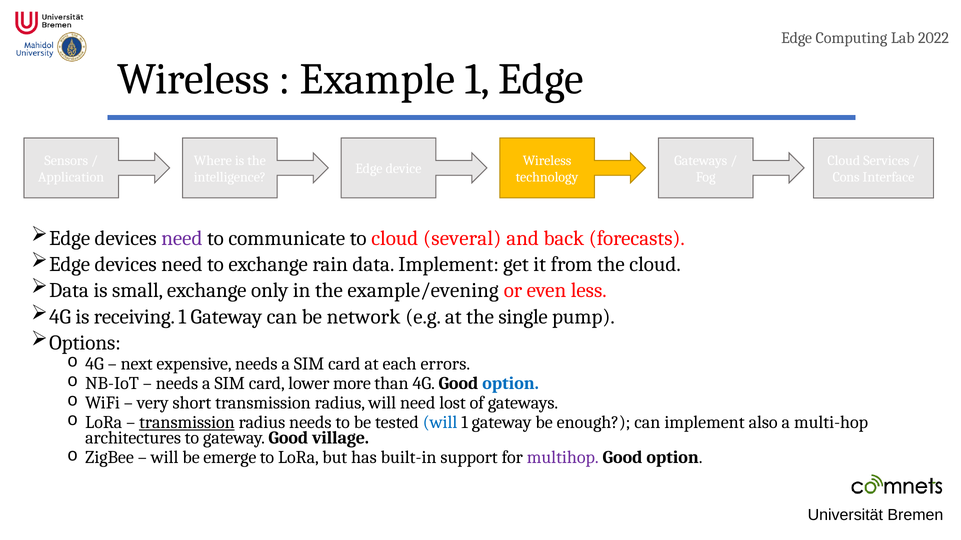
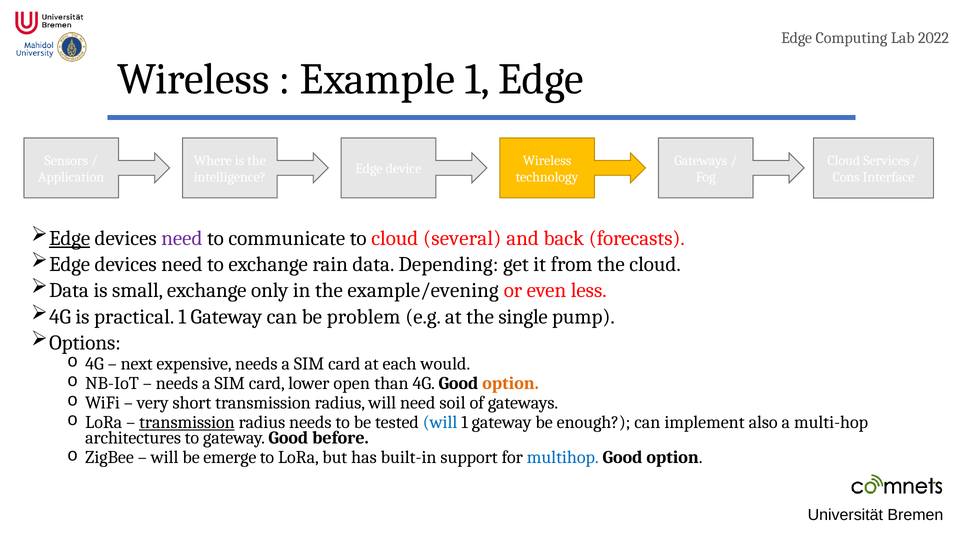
Edge underline: none -> present (70, 239)
data Implement: Implement -> Depending (449, 265)
receiving: receiving -> practical (134, 317)
network: network -> problem (364, 317)
errors: errors -> would (445, 364)
more: more -> open (352, 384)
option colour: blue -> orange (511, 384)
lost: lost -> soil (452, 403)
village: village -> before (340, 438)
multihop colour: purple -> blue (563, 458)
